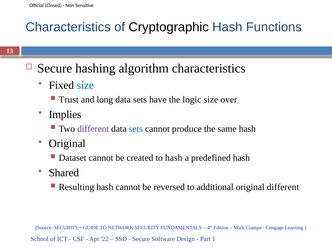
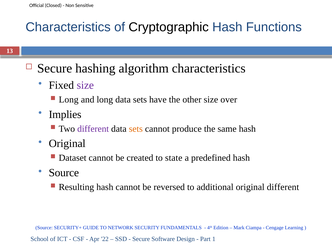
size colour: blue -> purple (85, 85)
Trust: Trust -> Long (69, 100)
logic: logic -> other (192, 100)
sets colour: blue -> orange (136, 129)
to hash: hash -> state (174, 158)
Shared: Shared -> Source (64, 173)
